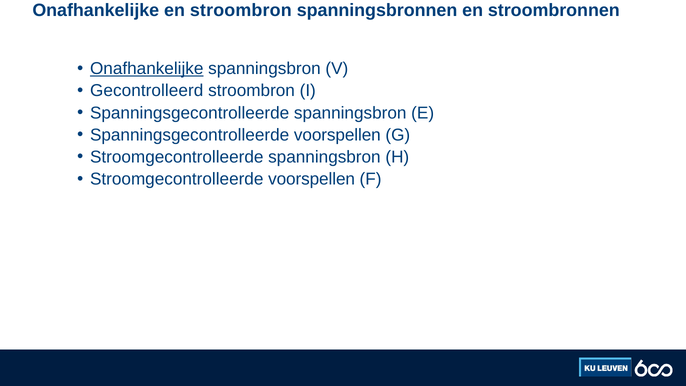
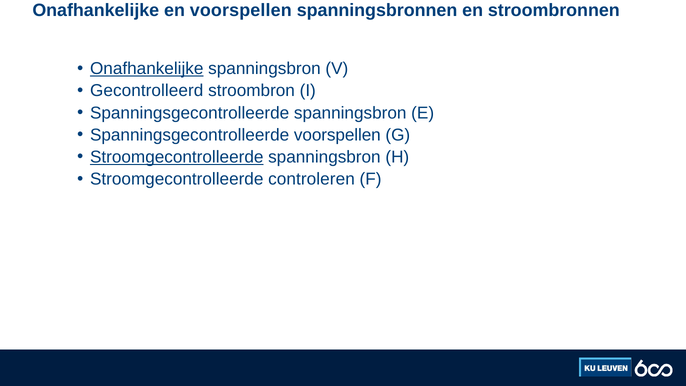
en stroombron: stroombron -> voorspellen (241, 10)
Stroomgecontrolleerde underline: none -> present (177, 157)
Stroomgecontrolleerde voorspellen: voorspellen -> controleren (311, 179)
